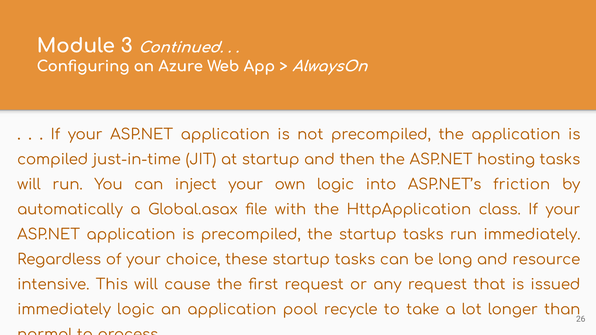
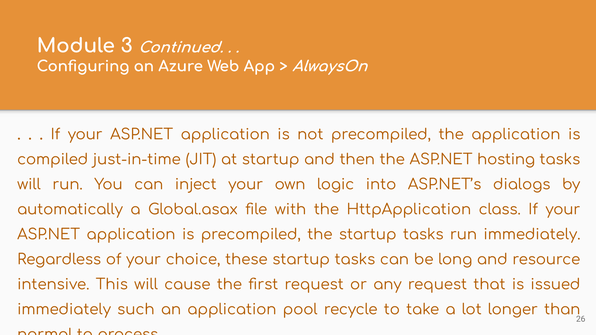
friction: friction -> dialogs (522, 185)
immediately logic: logic -> such (136, 310)
